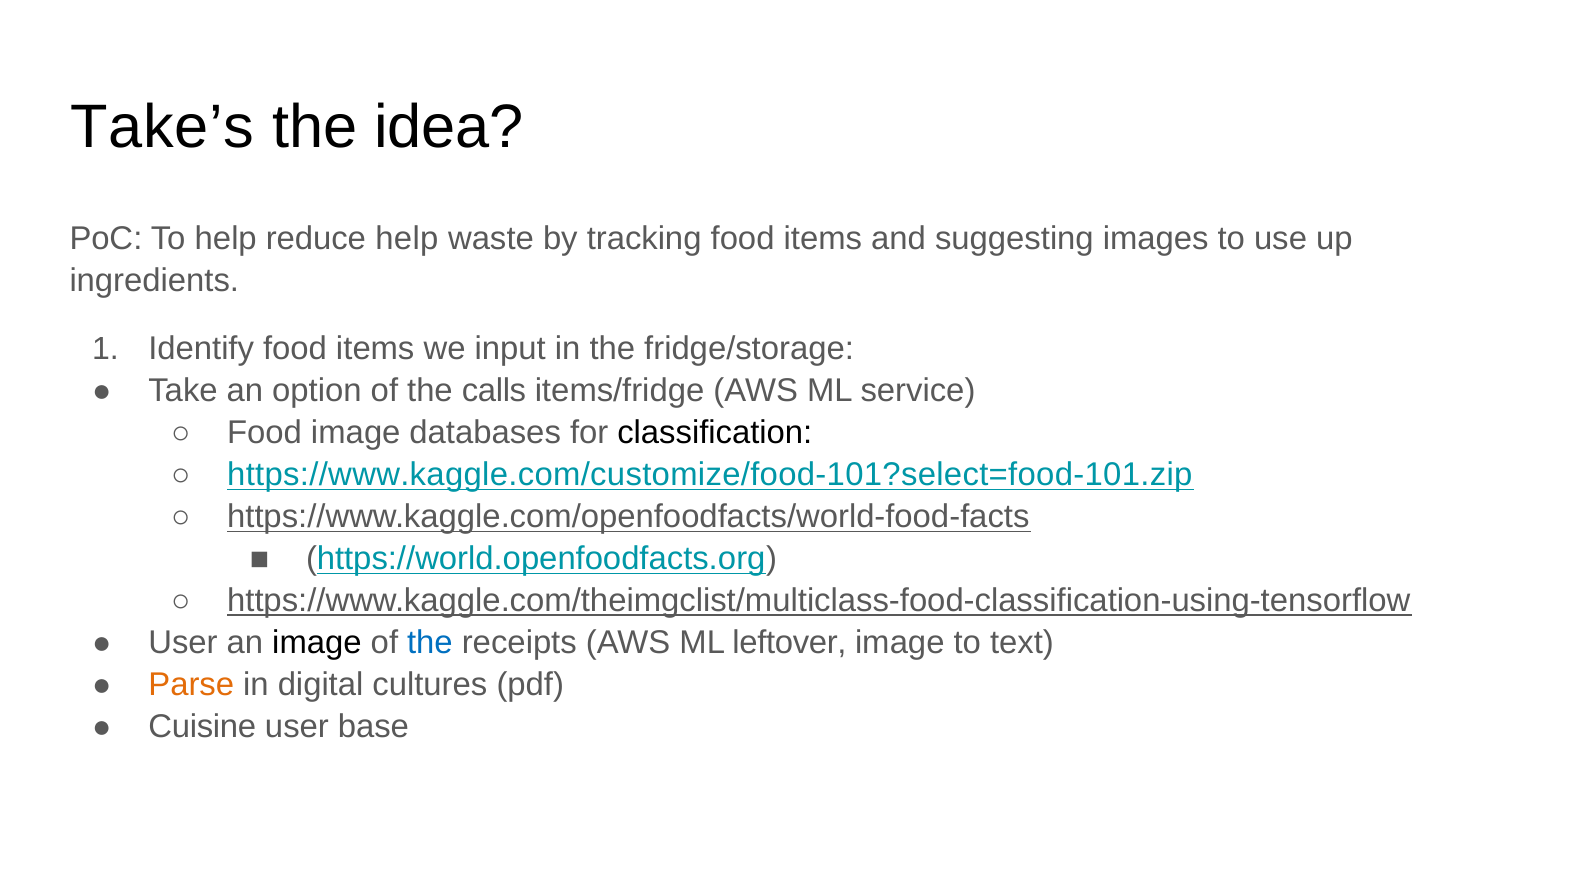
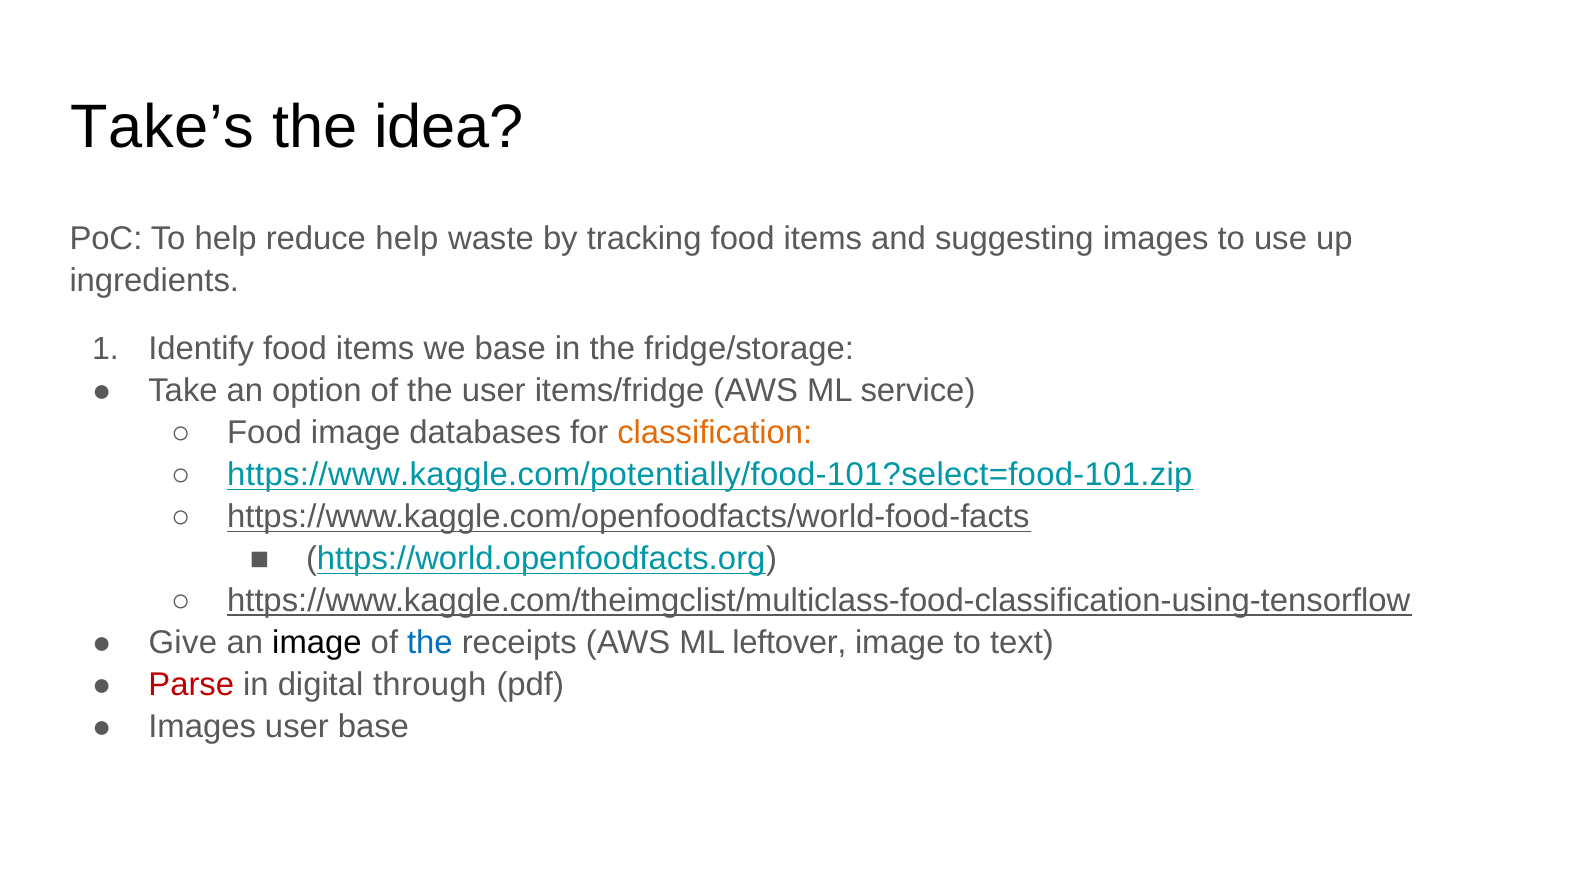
we input: input -> base (510, 349)
the calls: calls -> user (494, 391)
classification colour: black -> orange (715, 433)
https://www.kaggle.com/customize/food-101?select=food-101.zip: https://www.kaggle.com/customize/food-101?select=food-101.zip -> https://www.kaggle.com/potentially/food-101?select=food-101.zip (710, 475)
User: User -> Give (183, 643)
Parse colour: orange -> red (191, 685)
cultures: cultures -> through (430, 685)
Cuisine: Cuisine -> Images (202, 727)
